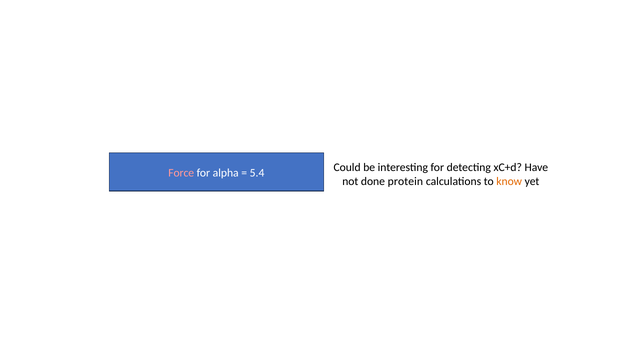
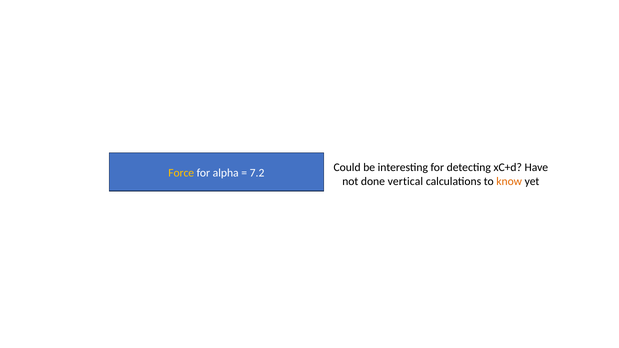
Force colour: pink -> yellow (181, 173)
5.4: 5.4 -> 7.2 (257, 173)
protein: protein -> vertical (405, 182)
